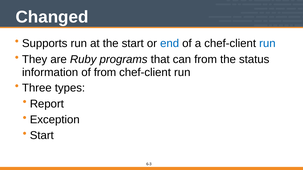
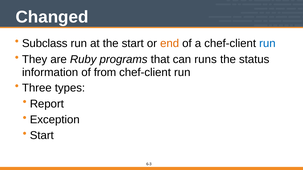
Supports: Supports -> Subclass (45, 43)
end colour: blue -> orange (170, 43)
can from: from -> runs (206, 60)
